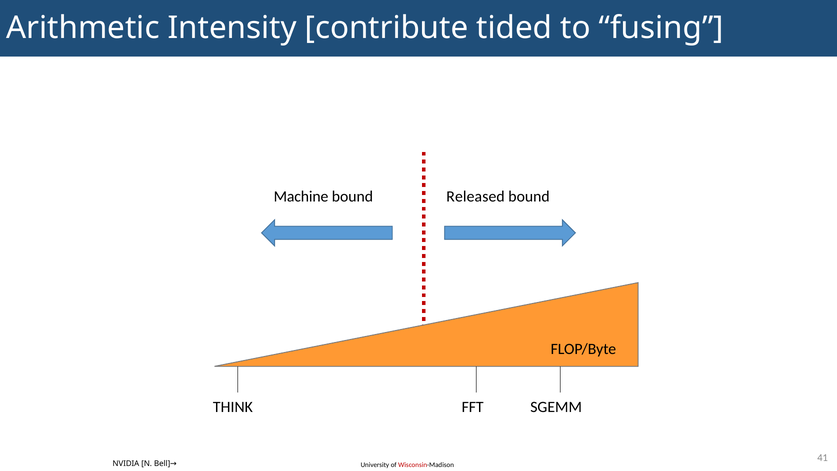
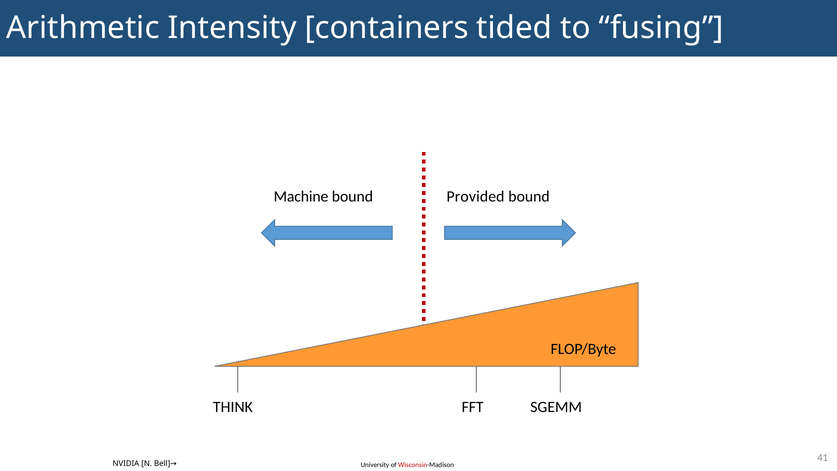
contribute: contribute -> containers (387, 28)
Released: Released -> Provided (476, 197)
